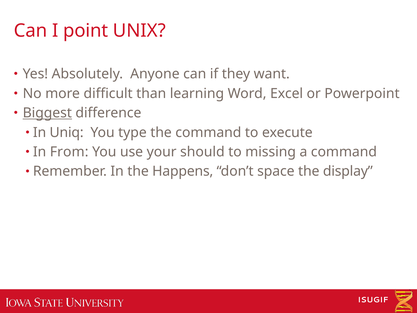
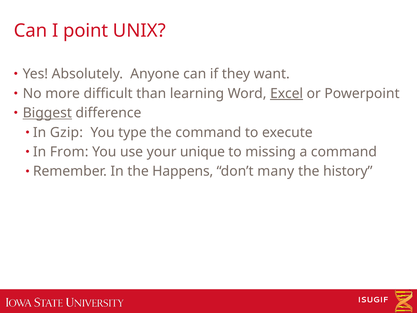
Excel underline: none -> present (287, 93)
Uniq: Uniq -> Gzip (66, 132)
should: should -> unique (202, 152)
space: space -> many (276, 171)
display: display -> history (348, 171)
